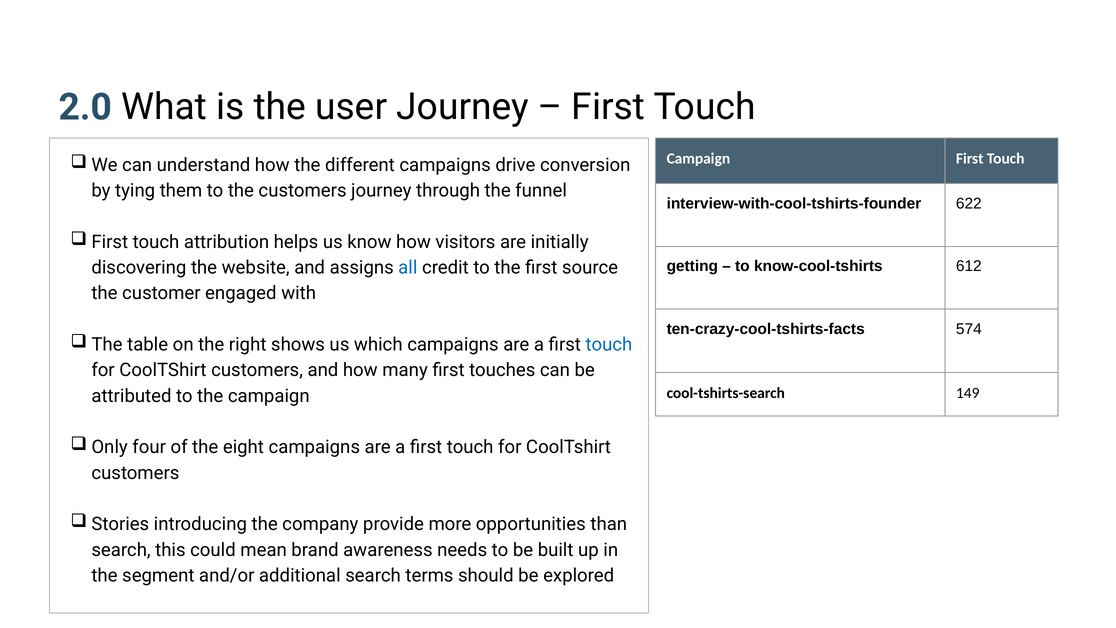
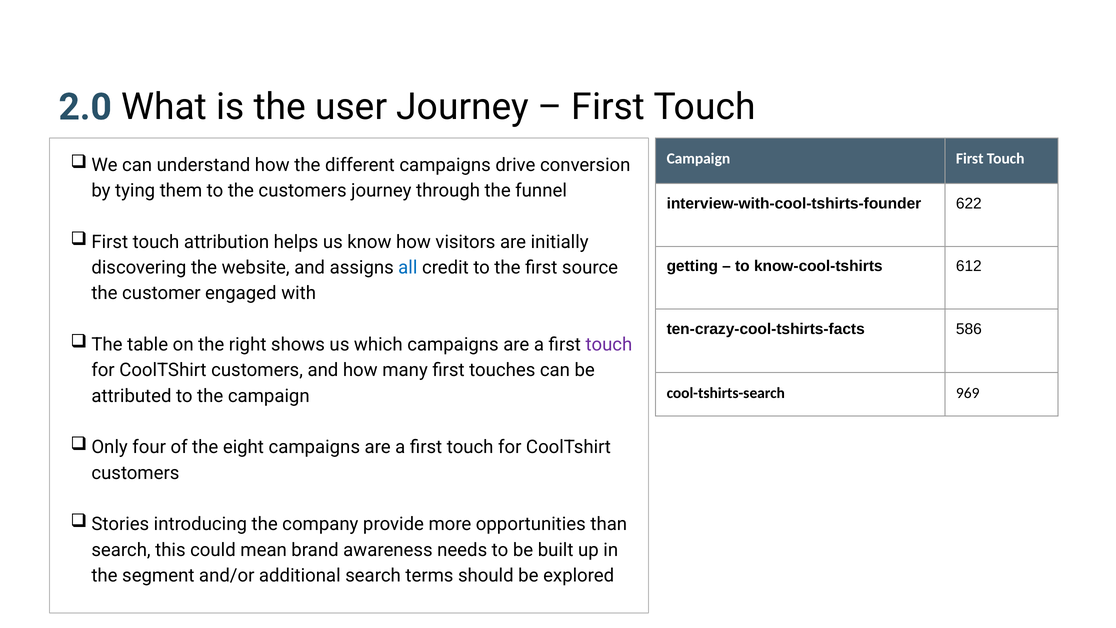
574: 574 -> 586 (969, 329)
touch colour: blue -> purple (609, 345)
149: 149 -> 969 (968, 393)
